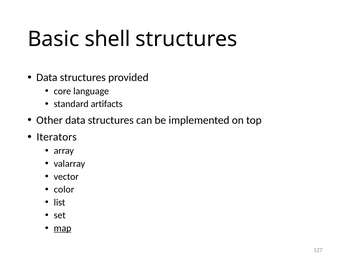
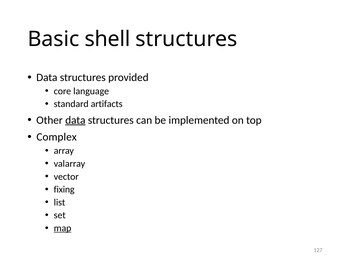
data underline: none -> present (75, 120)
Iterators: Iterators -> Complex (57, 137)
color: color -> fixing (64, 190)
